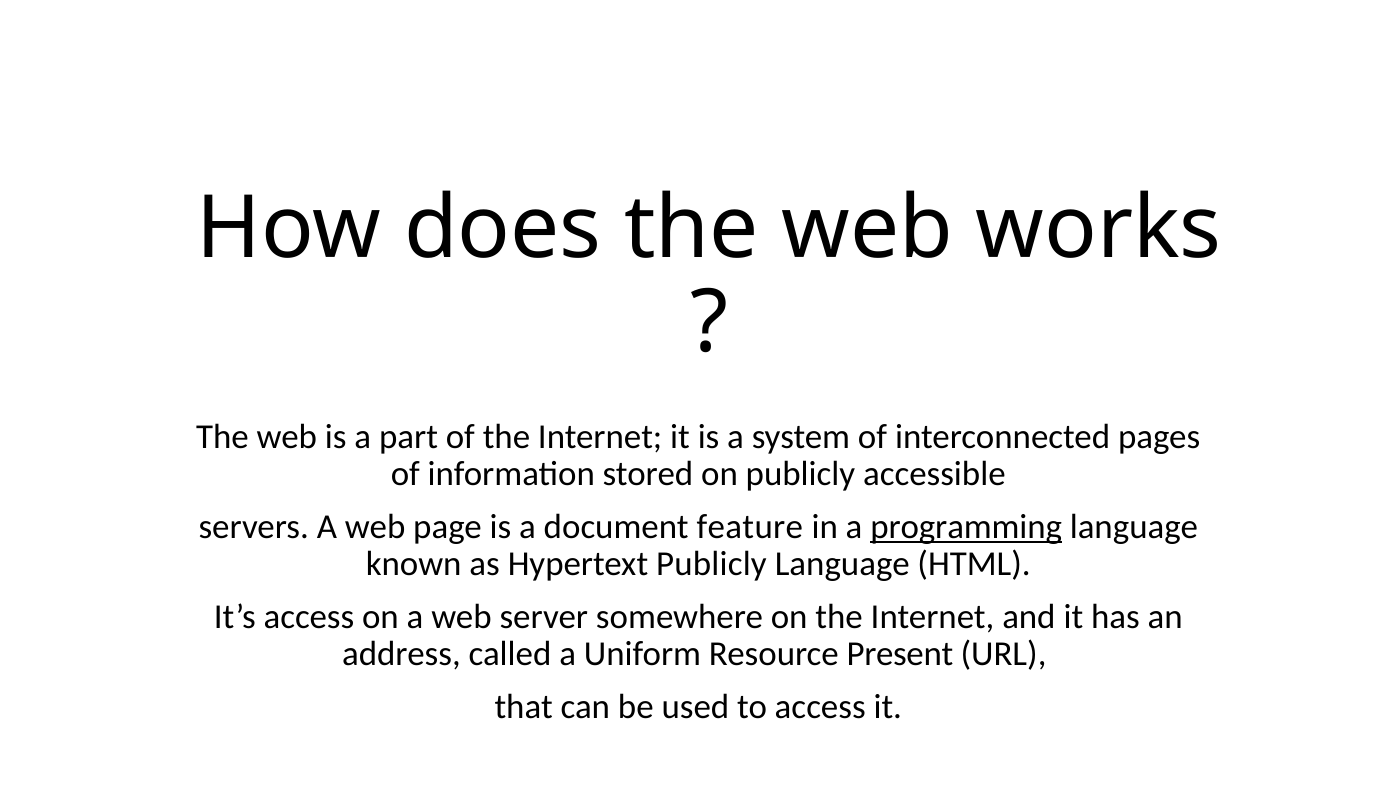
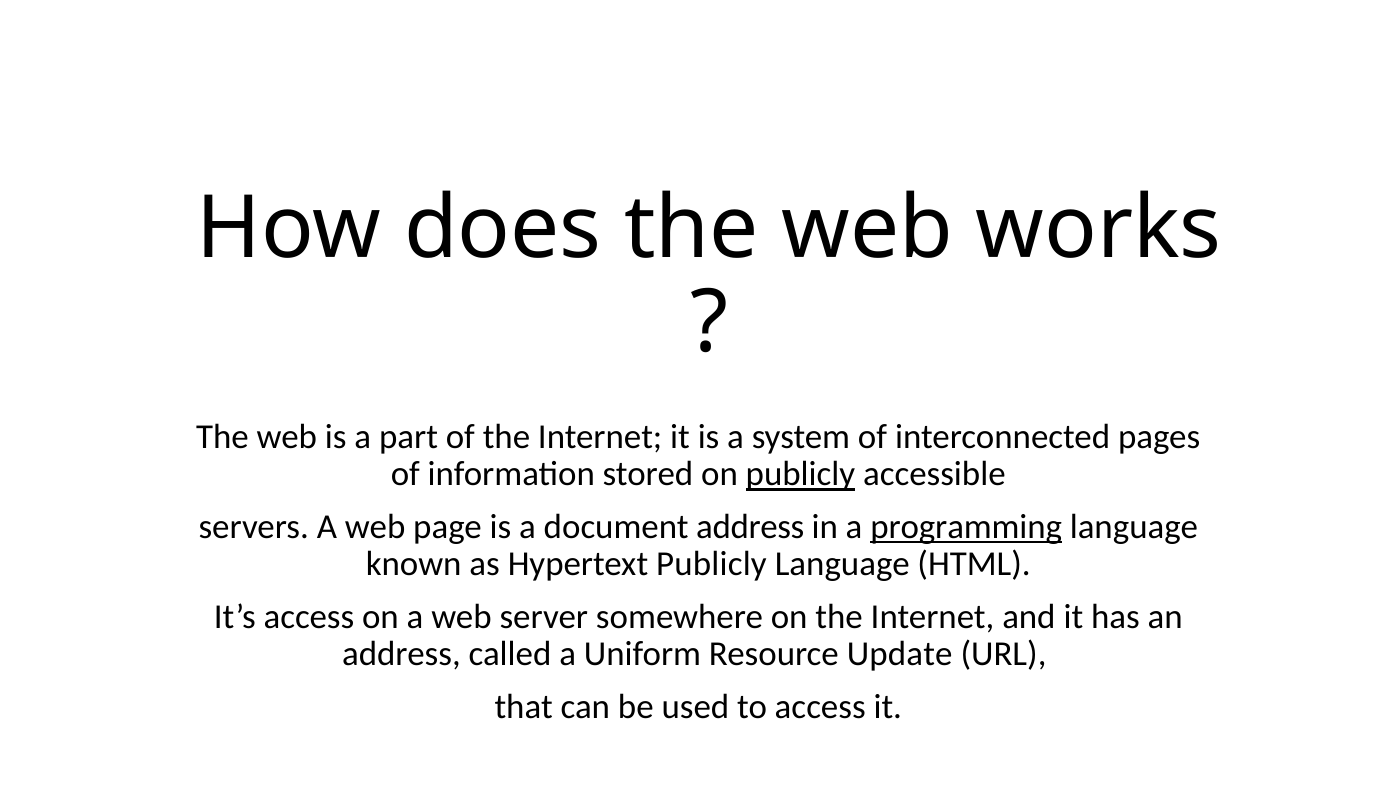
publicly underline: none -> present (800, 474)
document feature: feature -> address (750, 527)
Present: Present -> Update (900, 654)
